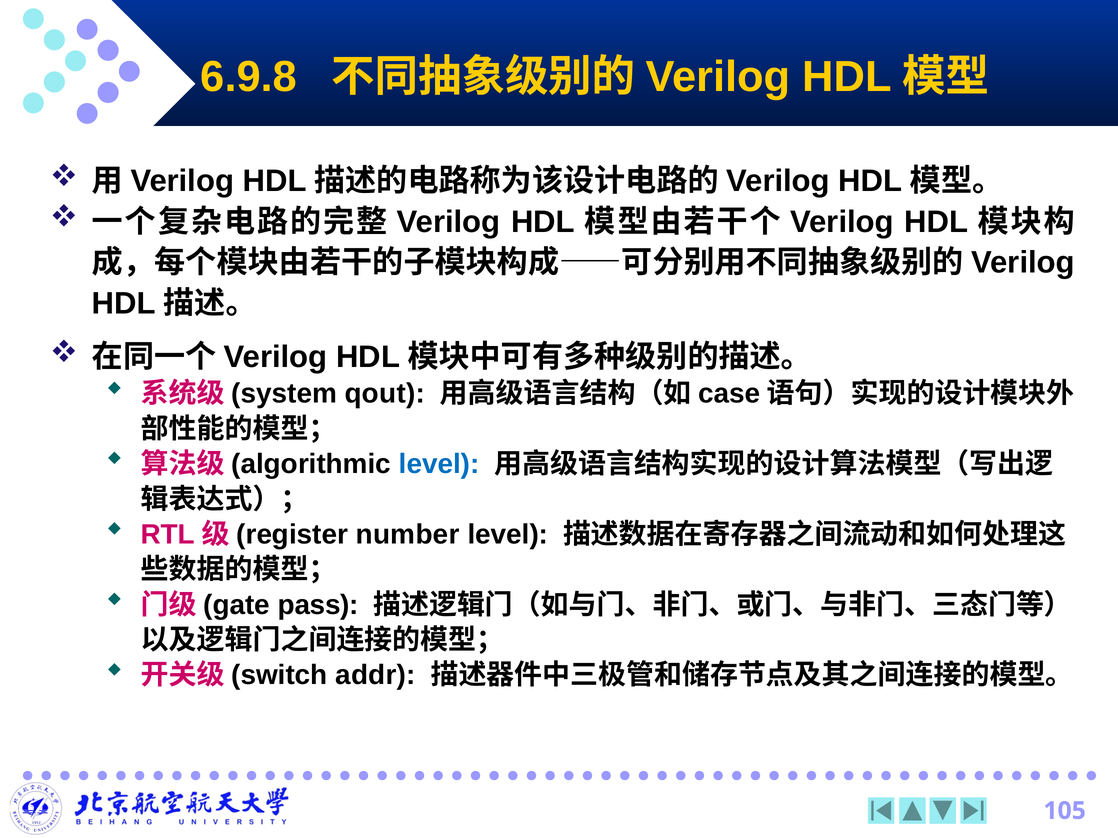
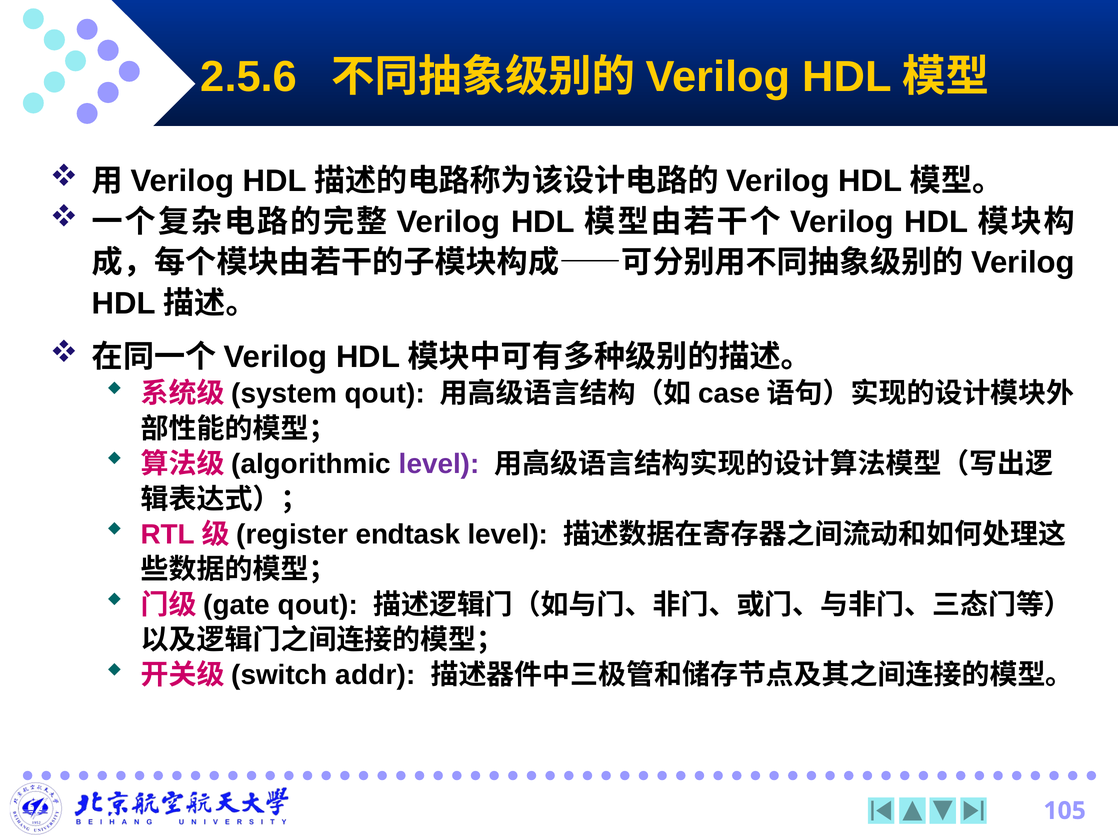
6.9.8: 6.9.8 -> 2.5.6 (249, 77)
level colour: blue -> purple (439, 464)
number: number -> endtask (408, 535)
pass: pass -> qout (318, 605)
